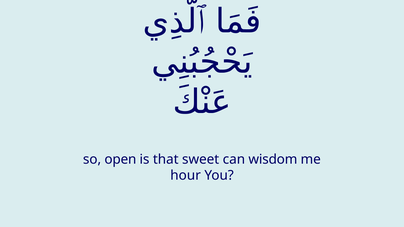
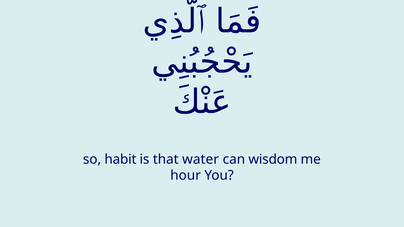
open: open -> habit (120, 160)
sweet: sweet -> water (201, 160)
